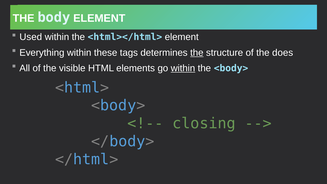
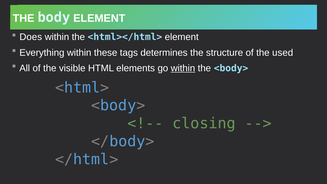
Used: Used -> Does (31, 37)
the underline: present -> none (197, 53)
does: does -> used (283, 53)
